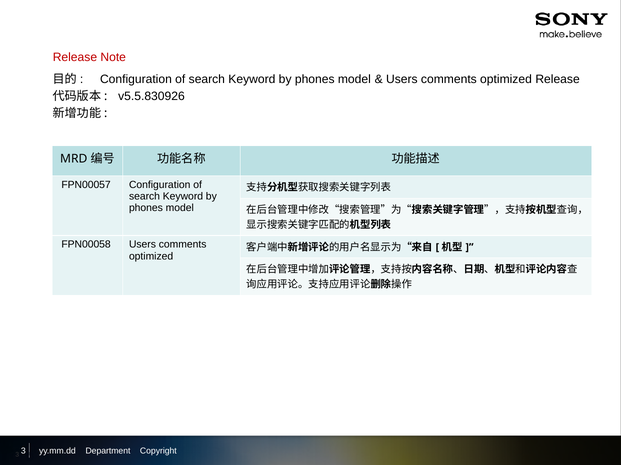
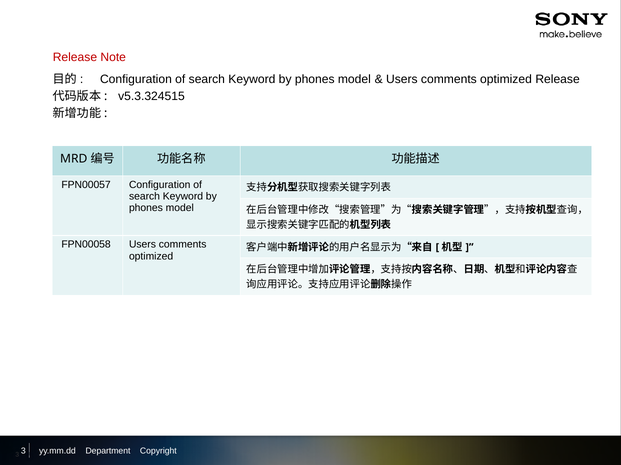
v5.5.830926: v5.5.830926 -> v5.3.324515 (151, 96)
